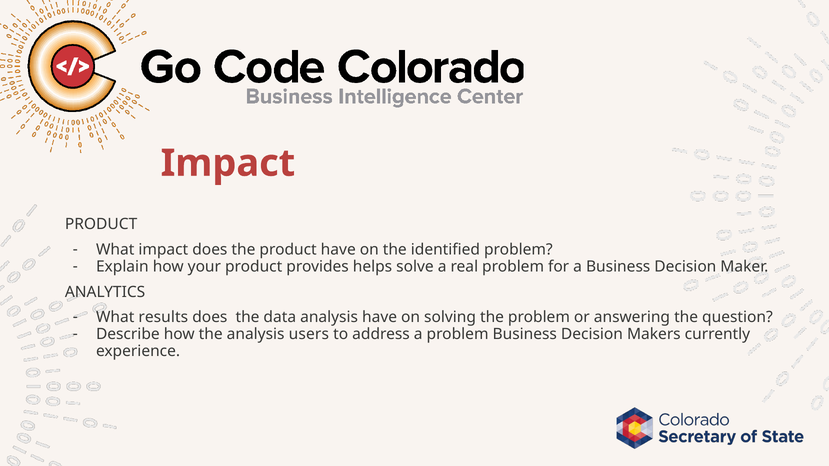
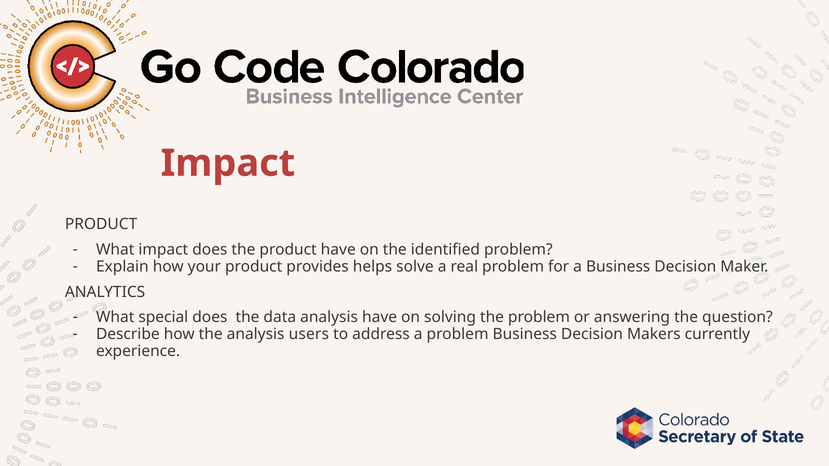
results: results -> special (163, 318)
